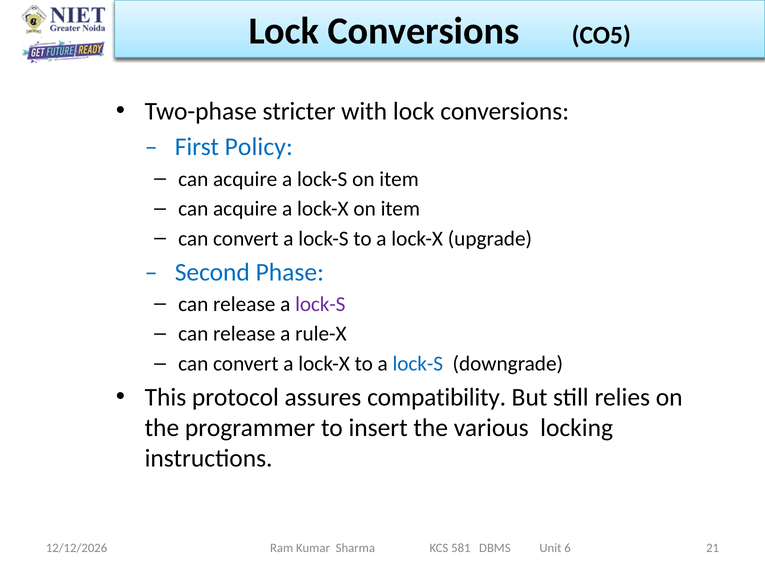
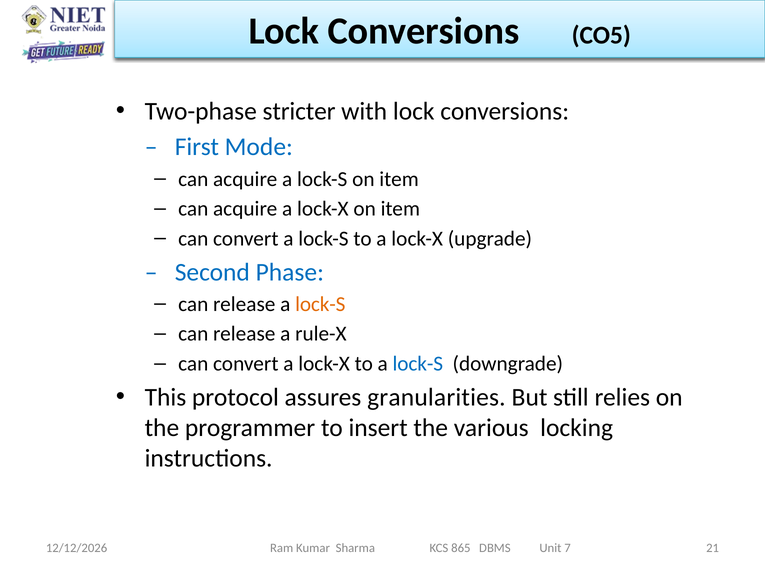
Policy: Policy -> Mode (259, 147)
lock-S colour: purple -> orange (320, 304)
compatibility: compatibility -> granularities (436, 397)
581: 581 -> 865 (461, 548)
6: 6 -> 7 (568, 548)
